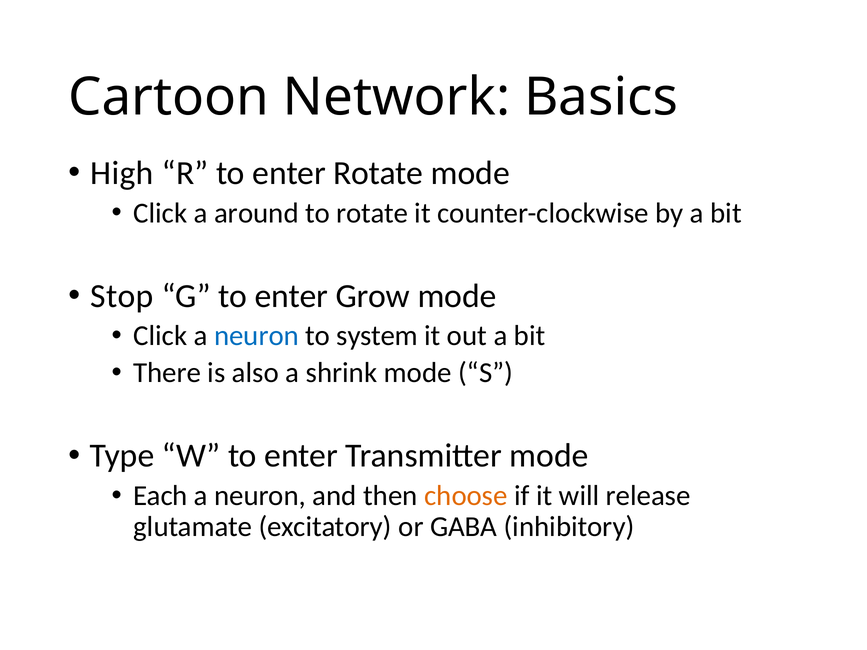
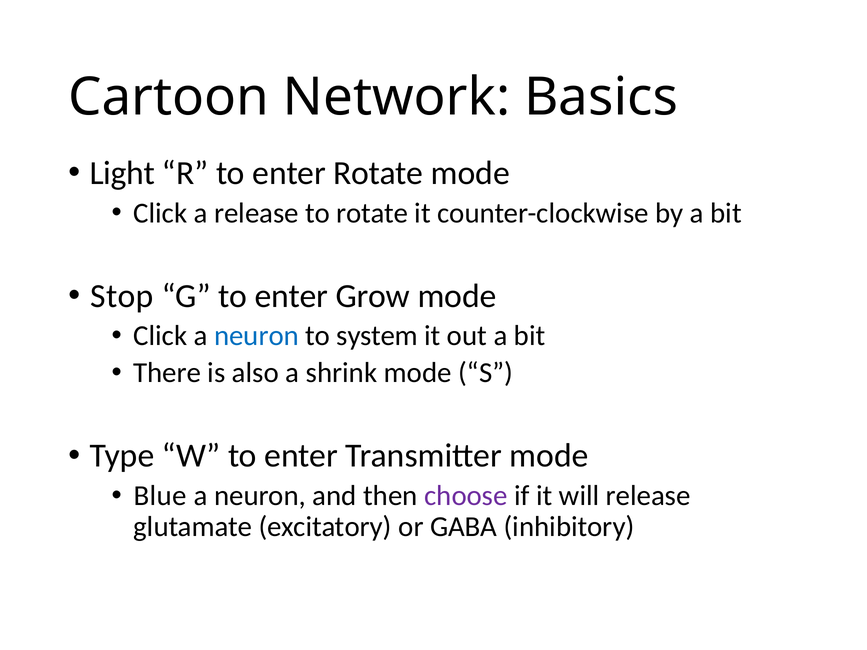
High: High -> Light (122, 173)
a around: around -> release (256, 213)
Each: Each -> Blue (160, 496)
choose colour: orange -> purple (466, 496)
